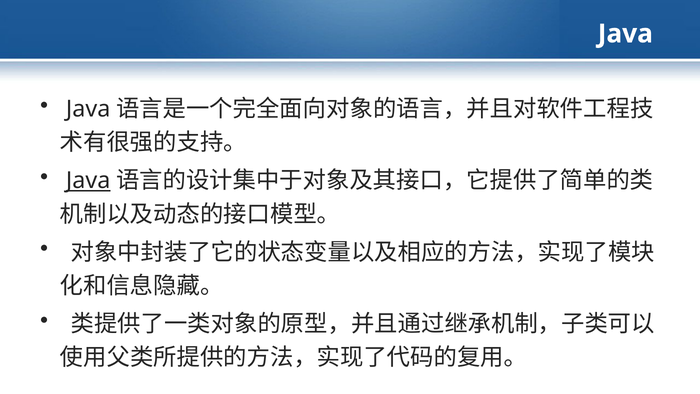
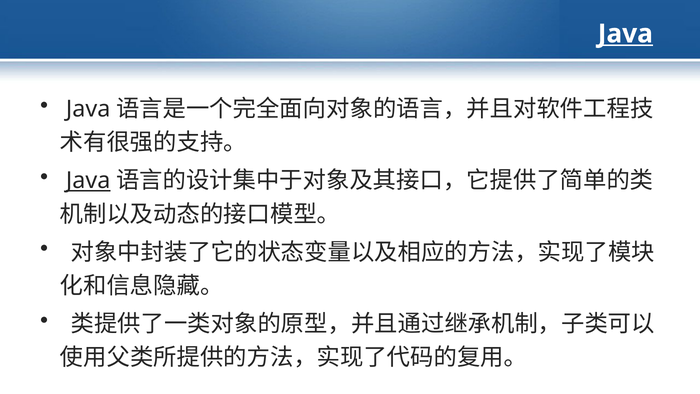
Java underline: none -> present (625, 34)
